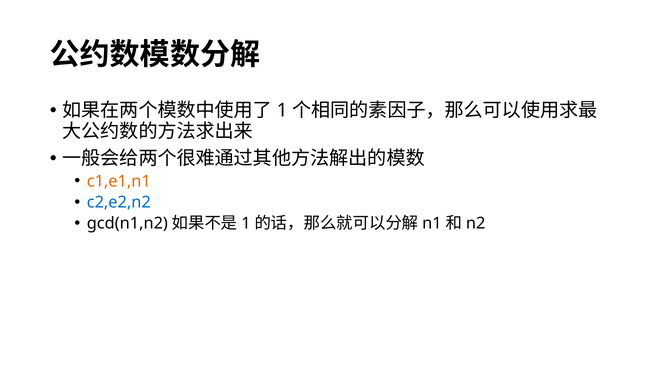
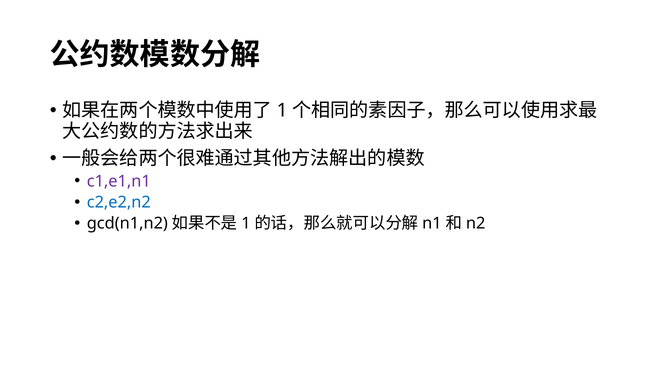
c1,e1,n1 colour: orange -> purple (119, 181)
